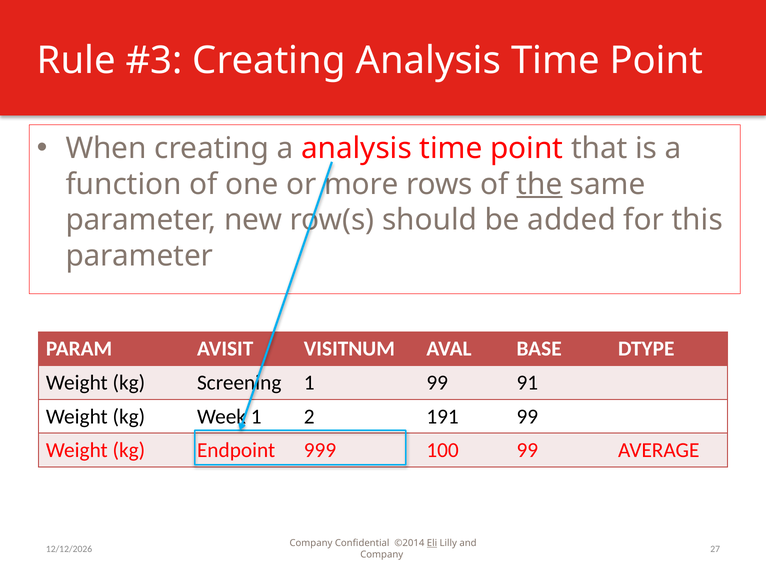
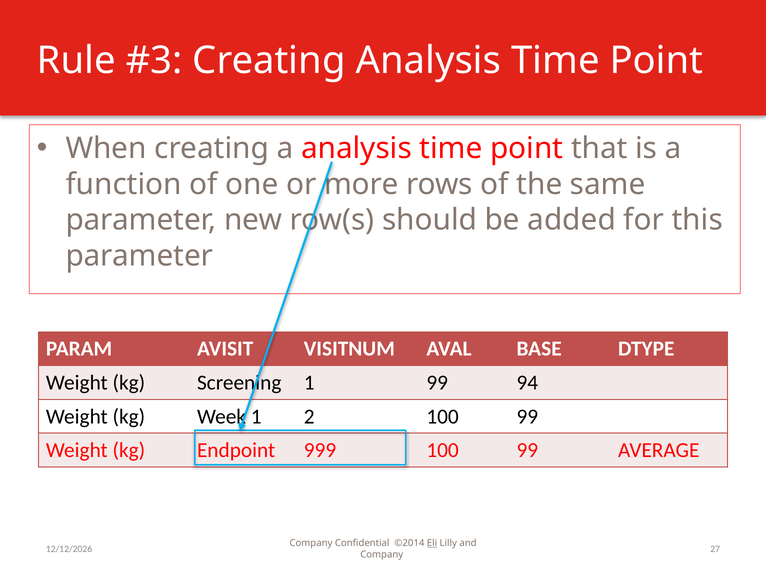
the underline: present -> none (539, 184)
91: 91 -> 94 (527, 382)
191: 191 -> 100 (443, 416)
